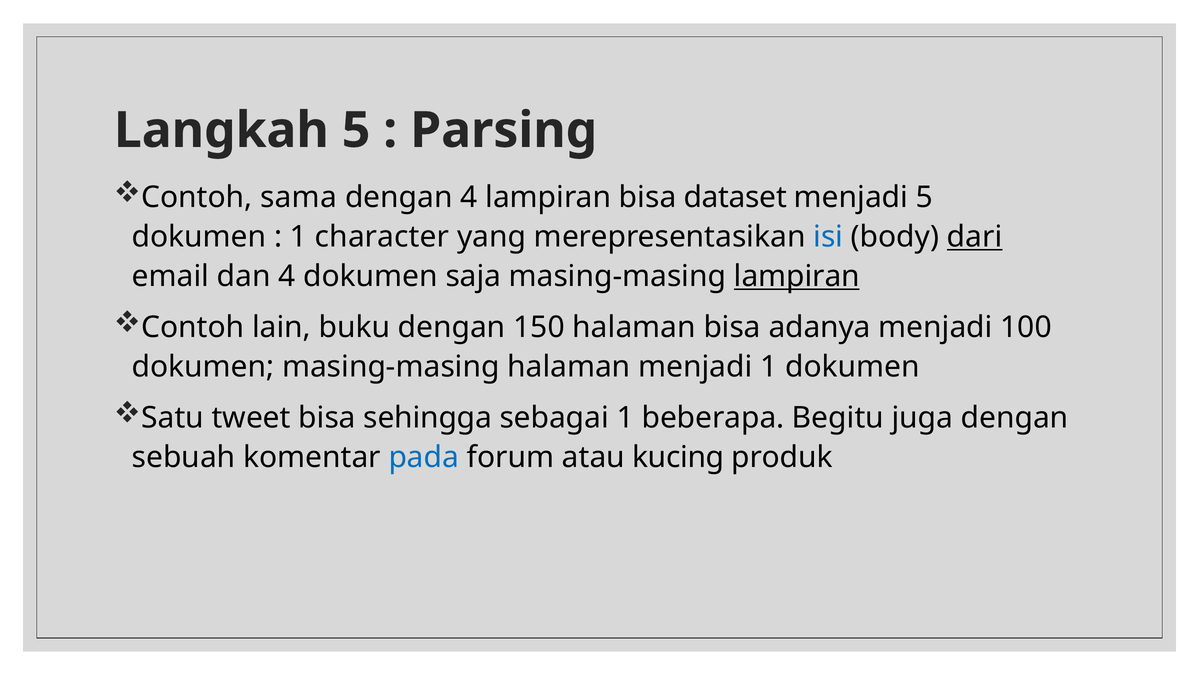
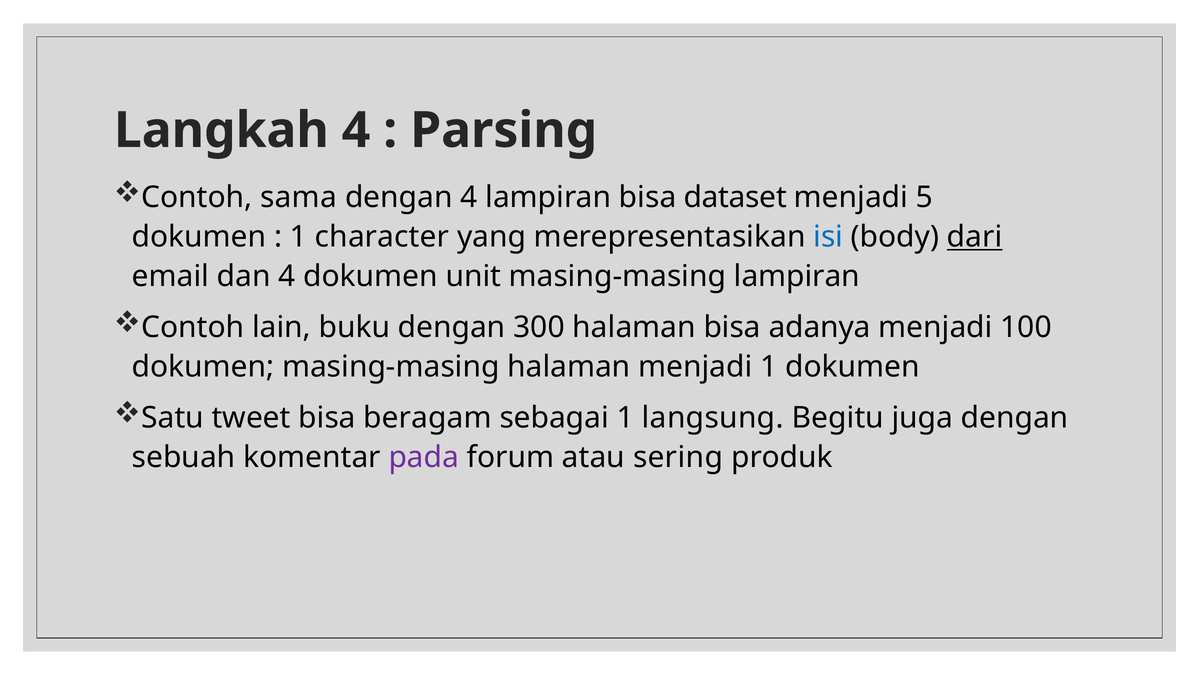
Langkah 5: 5 -> 4 (356, 130)
saja: saja -> unit (473, 276)
lampiran underline: present -> none (797, 276)
150: 150 -> 300 (539, 327)
sehingga: sehingga -> beragam (428, 417)
beberapa: beberapa -> langsung (713, 417)
pada colour: blue -> purple (424, 457)
kucing: kucing -> sering (678, 457)
